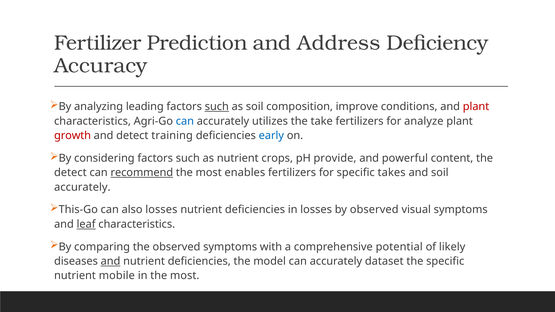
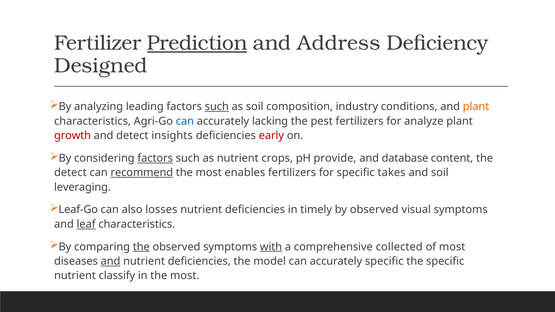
Prediction underline: none -> present (197, 43)
Accuracy: Accuracy -> Designed (101, 66)
improve: improve -> industry (357, 107)
plant colour: red -> orange (476, 107)
utilizes: utilizes -> lacking (270, 121)
take: take -> pest (322, 121)
training: training -> insights (172, 136)
early colour: blue -> red (271, 136)
factors underline: none -> present (155, 158)
powerful: powerful -> database (405, 158)
accurately: accurately -> leveraging (82, 187)
This-Go: This-Go -> Leaf-Go (78, 210)
in losses: losses -> timely (316, 210)
the underline: none -> present (141, 247)
with underline: none -> present (271, 247)
potential: potential -> collected (399, 247)
of likely: likely -> most (452, 247)
accurately dataset: dataset -> specific (384, 261)
mobile: mobile -> classify (117, 276)
